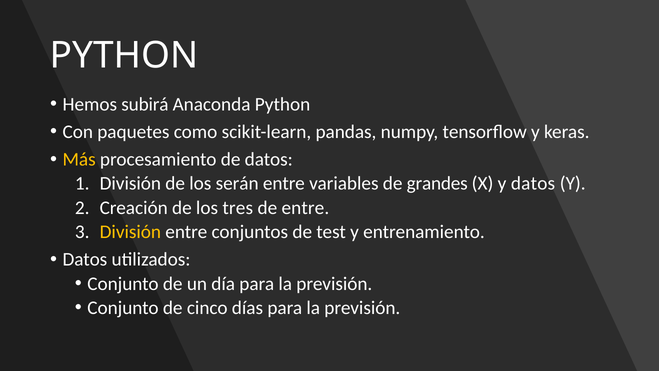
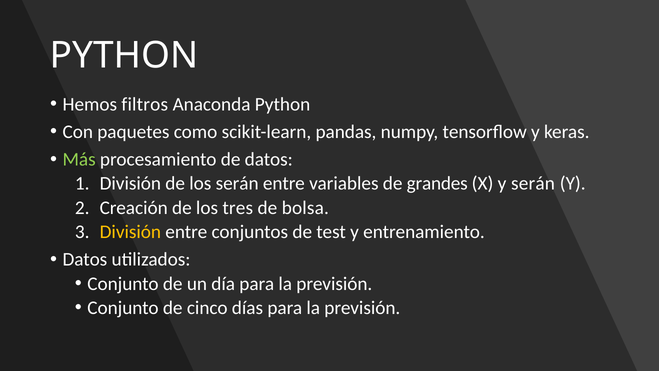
subirá: subirá -> filtros (145, 104)
Más colour: yellow -> light green (79, 159)
y datos: datos -> serán (533, 183)
de entre: entre -> bolsa (305, 208)
